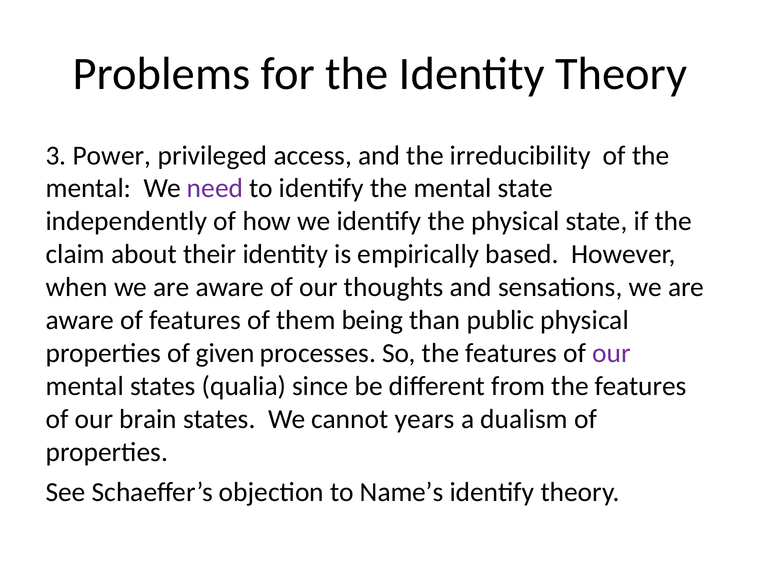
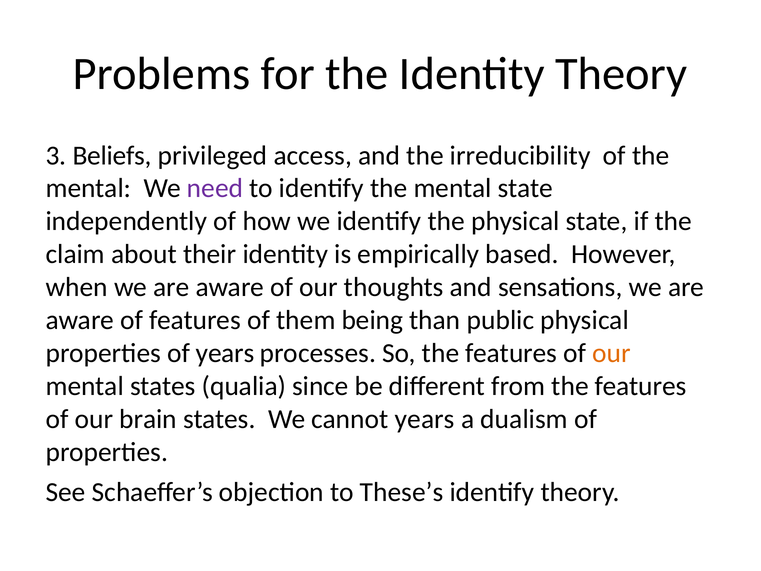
Power: Power -> Beliefs (112, 155)
of given: given -> years (225, 353)
our colour: purple -> orange (612, 353)
Name’s: Name’s -> These’s (402, 492)
